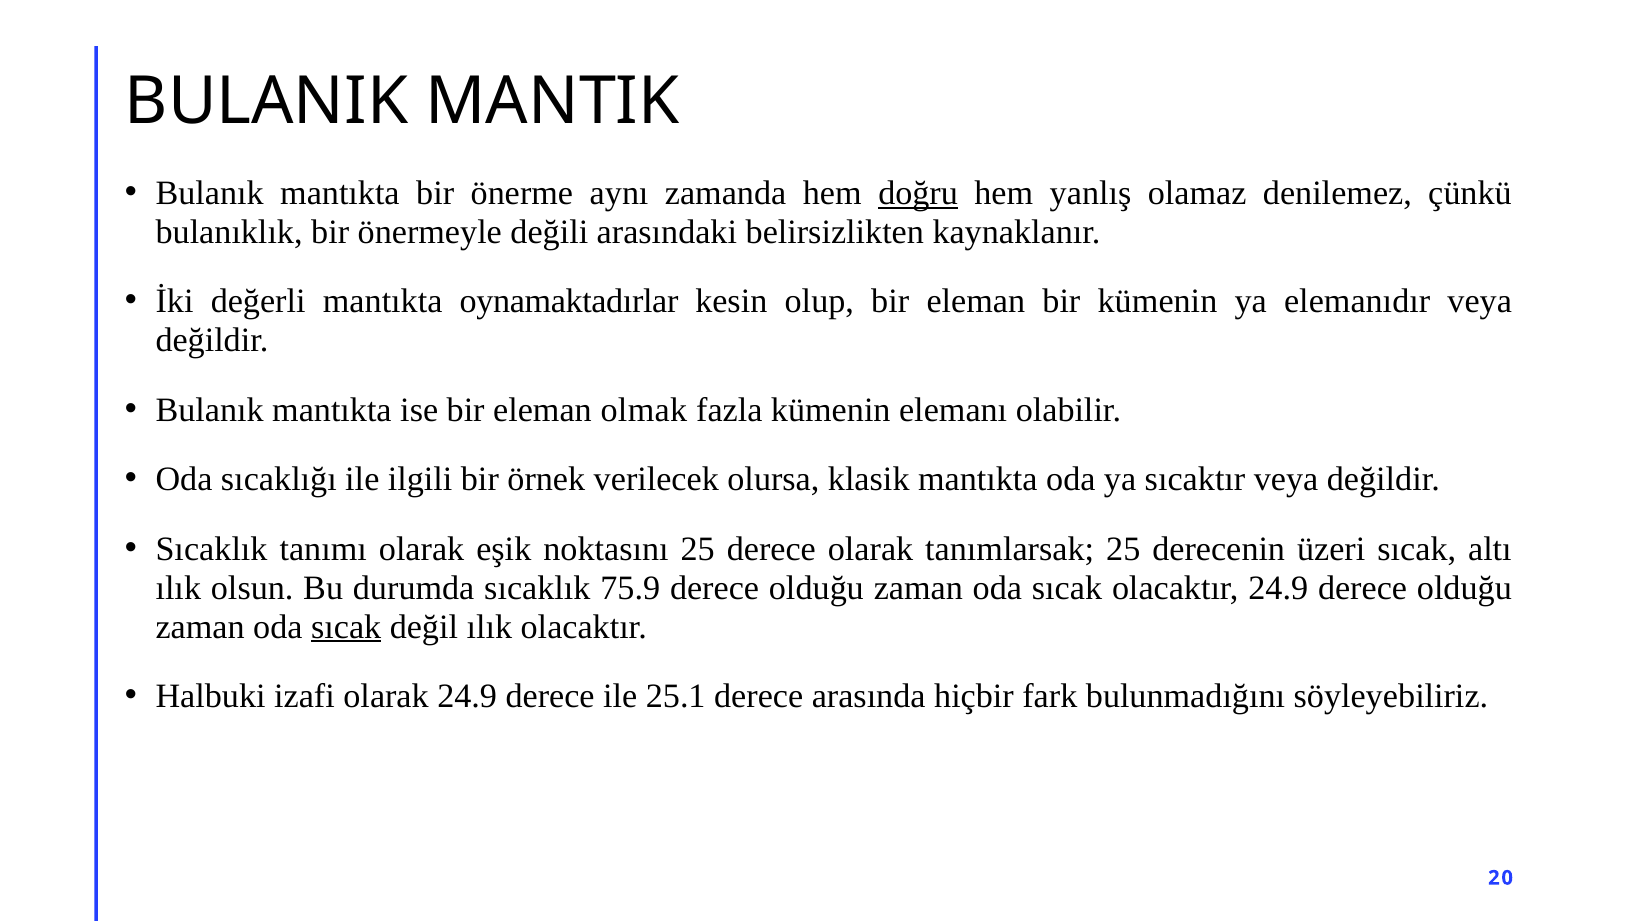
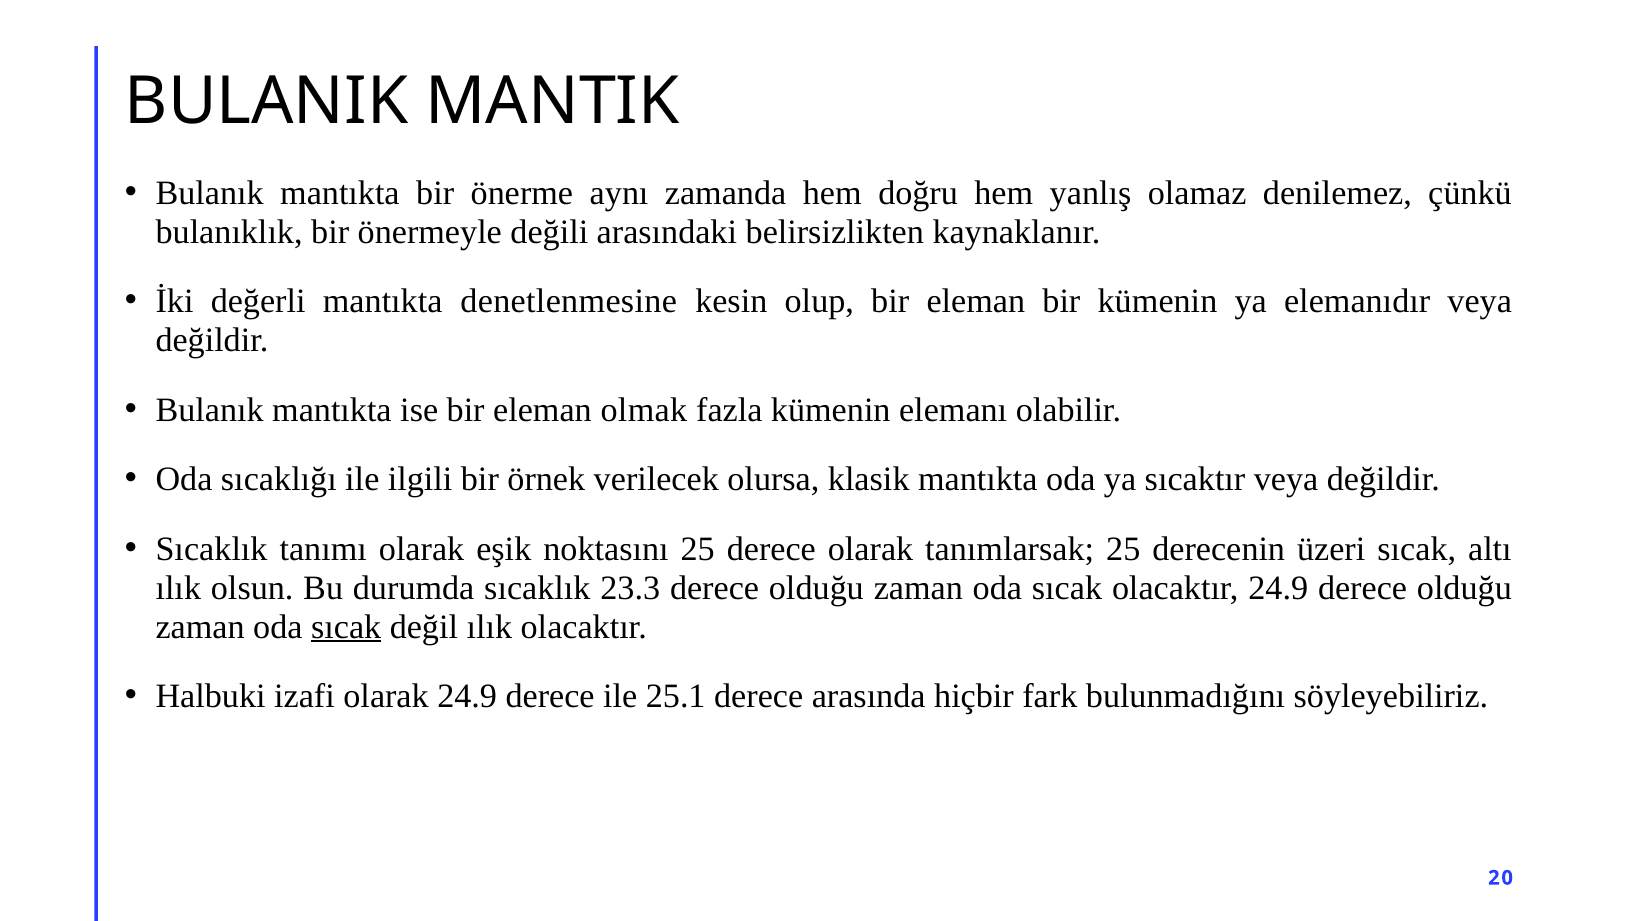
doğru underline: present -> none (918, 193)
oynamaktadırlar: oynamaktadırlar -> denetlenmesine (569, 302)
75.9: 75.9 -> 23.3 (630, 588)
